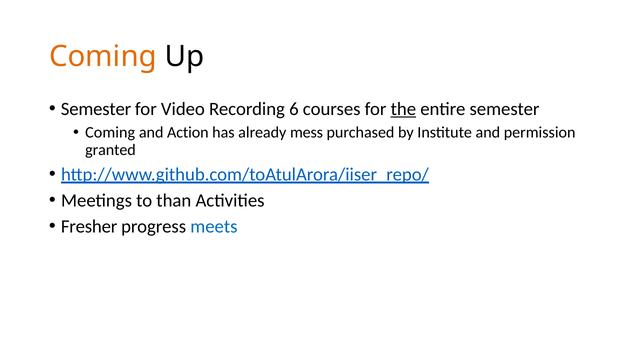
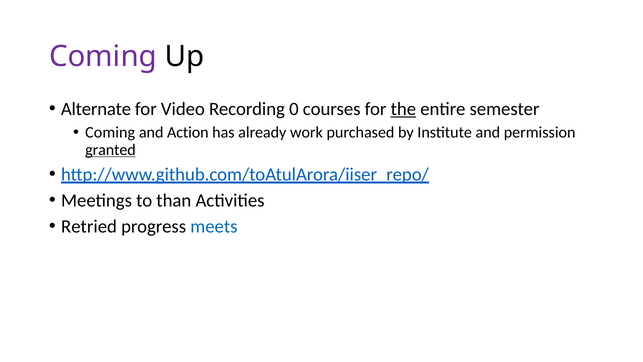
Coming colour: orange -> purple (103, 56)
Semester: Semester -> Alternate (96, 109)
6: 6 -> 0 (294, 109)
mess: mess -> work (306, 132)
granted underline: none -> present (110, 150)
Fresher: Fresher -> Retried (89, 226)
